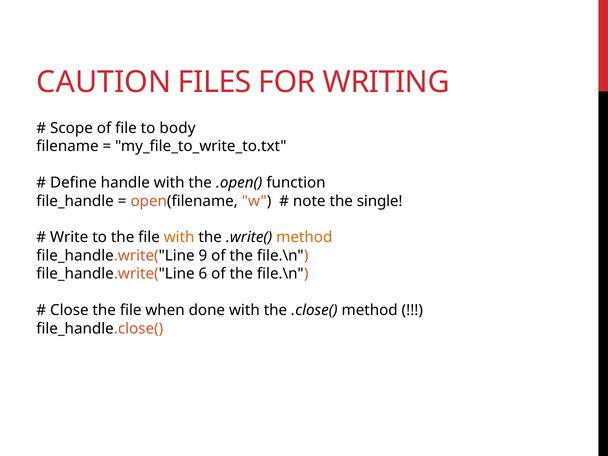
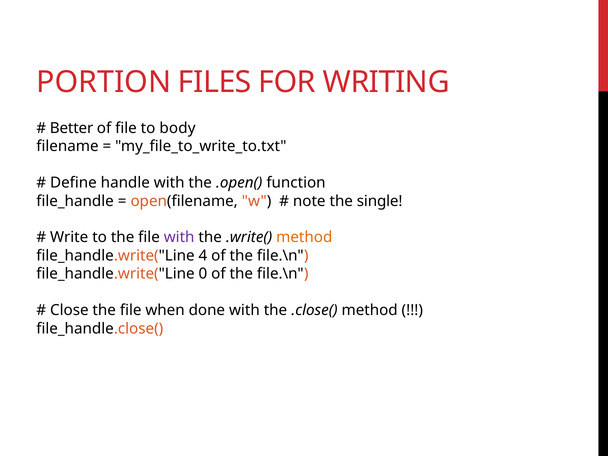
CAUTION: CAUTION -> PORTION (104, 82)
Scope: Scope -> Better (72, 128)
with colour: orange -> purple (179, 237)
9: 9 -> 4 (203, 256)
6: 6 -> 0 (203, 274)
